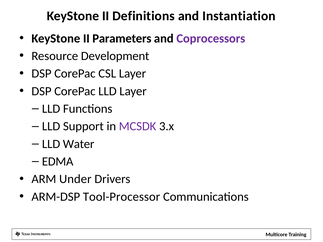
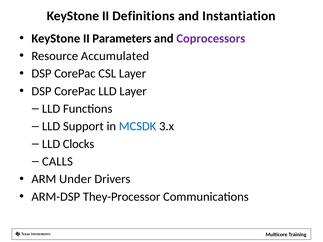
Development: Development -> Accumulated (115, 56)
MCSDK colour: purple -> blue (138, 126)
Water: Water -> Clocks (79, 144)
EDMA: EDMA -> CALLS (58, 162)
Tool-Processor: Tool-Processor -> They-Processor (122, 197)
